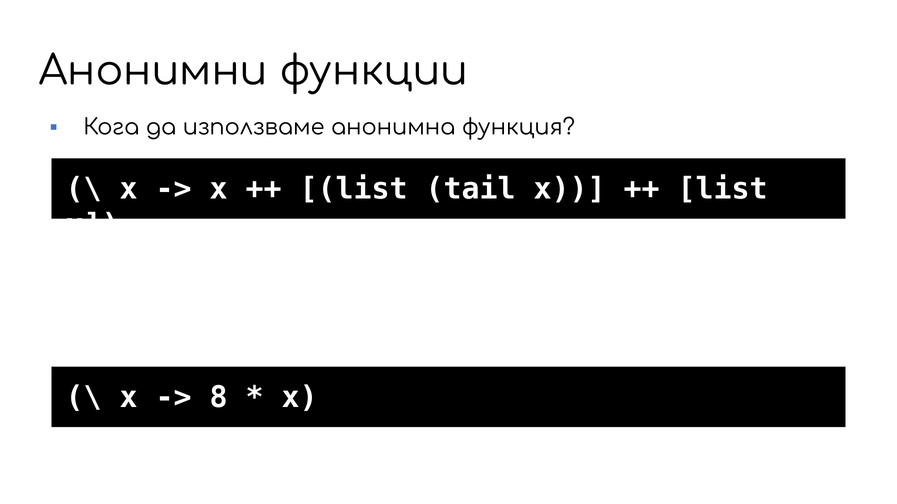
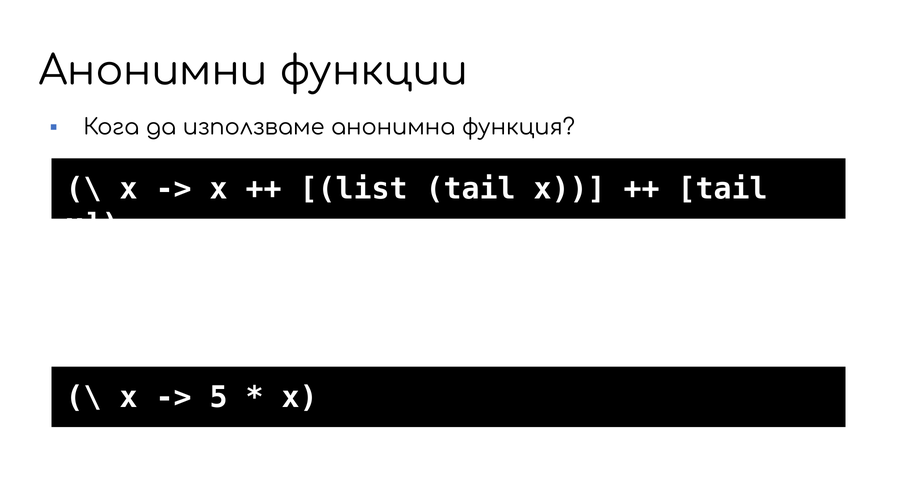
list: list -> tail (723, 189)
8: 8 -> 5 (219, 398)
